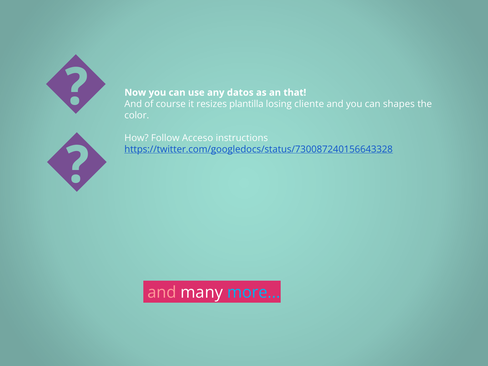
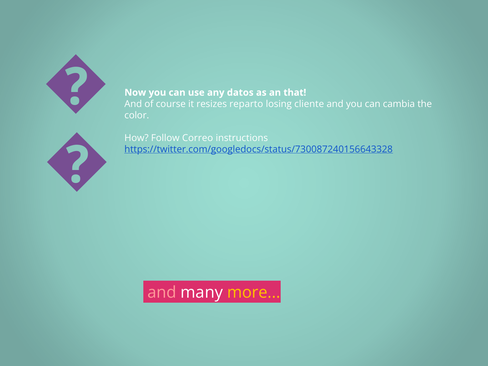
plantilla: plantilla -> reparto (246, 104)
shapes: shapes -> cambia (399, 104)
Acceso: Acceso -> Correo (198, 138)
more colour: light blue -> yellow (254, 293)
